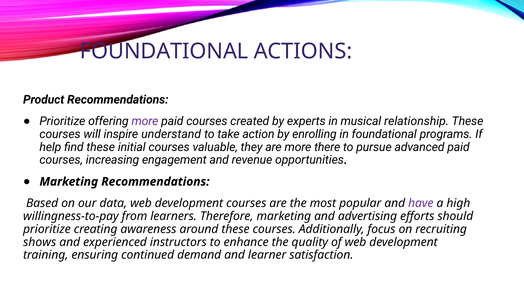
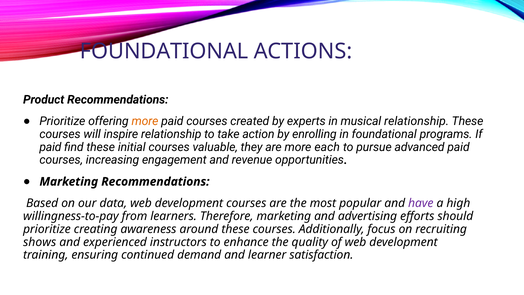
more colour: purple -> orange (145, 121)
inspire understand: understand -> relationship (171, 134)
help: help -> paid (50, 147)
there: there -> each (327, 147)
